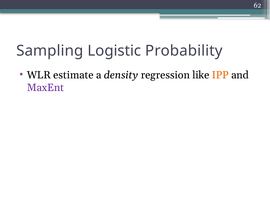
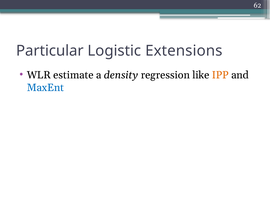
Sampling: Sampling -> Particular (50, 51)
Probability: Probability -> Extensions (184, 51)
MaxEnt colour: purple -> blue (45, 87)
